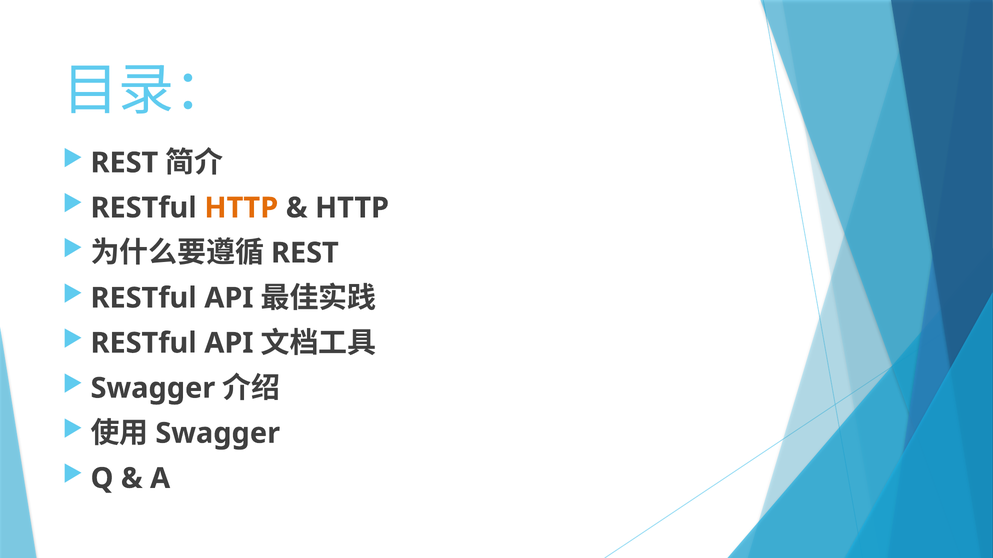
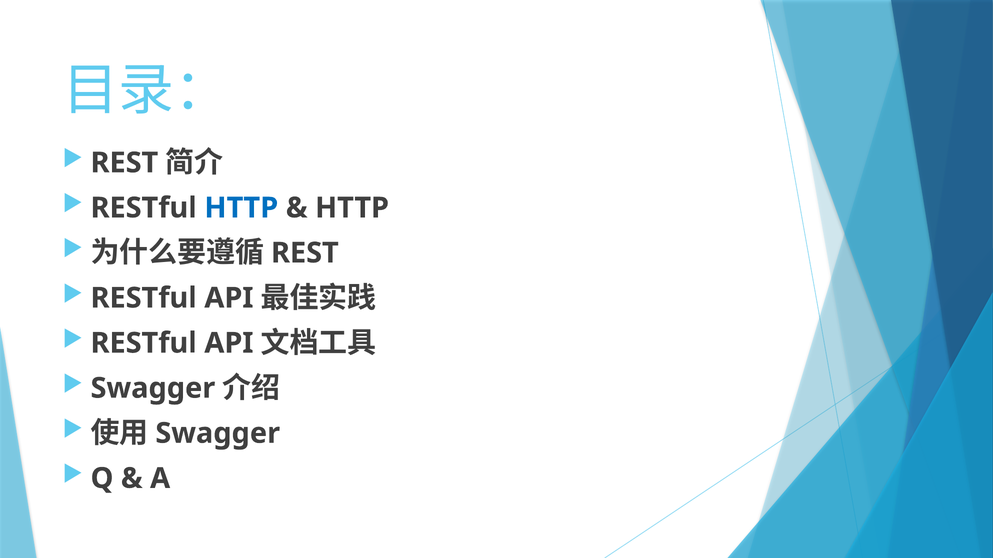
HTTP colour: orange -> blue (241, 208)
